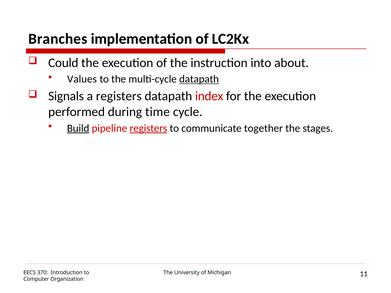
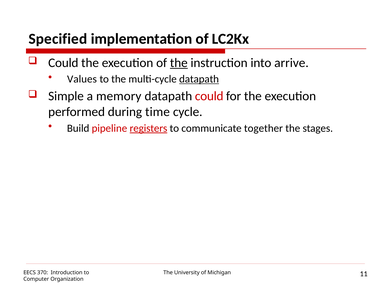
Branches: Branches -> Specified (58, 39)
the underline: none -> present (179, 63)
about: about -> arrive (291, 63)
Signals: Signals -> Simple (66, 96)
a registers: registers -> memory (119, 96)
datapath index: index -> could (209, 96)
Build underline: present -> none (78, 128)
